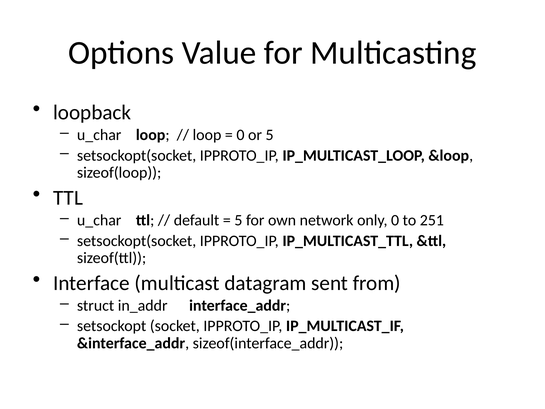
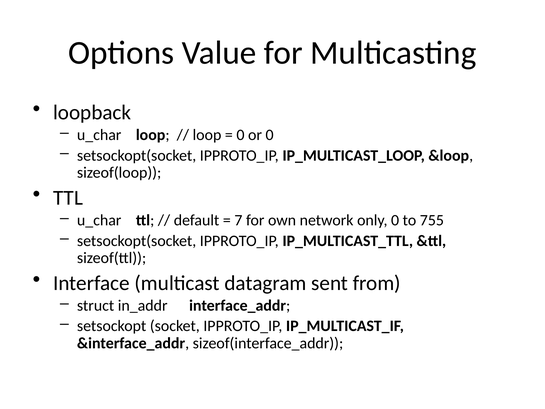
or 5: 5 -> 0 (270, 135)
5: 5 -> 7 (238, 220)
251: 251 -> 755 (432, 220)
